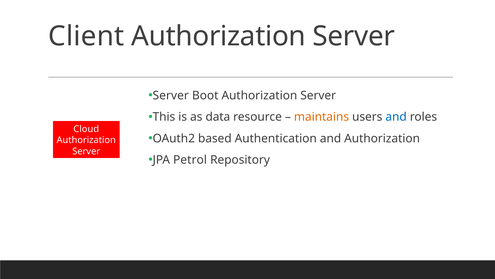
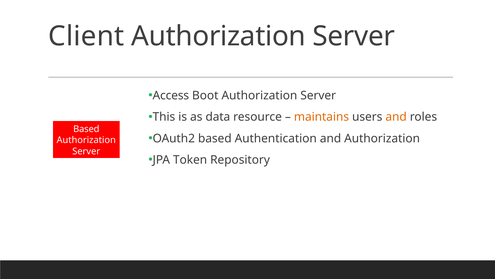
Server: Server -> Access (171, 95)
and colour: blue -> orange (396, 117)
Cloud: Cloud -> Based (86, 129)
Petrol: Petrol -> Token (190, 160)
